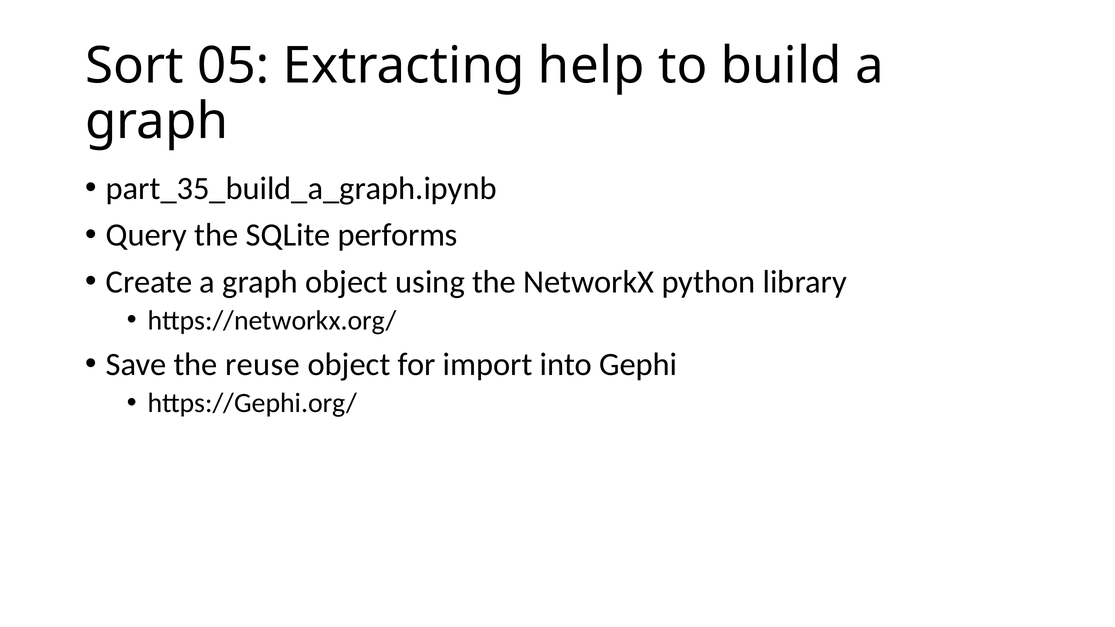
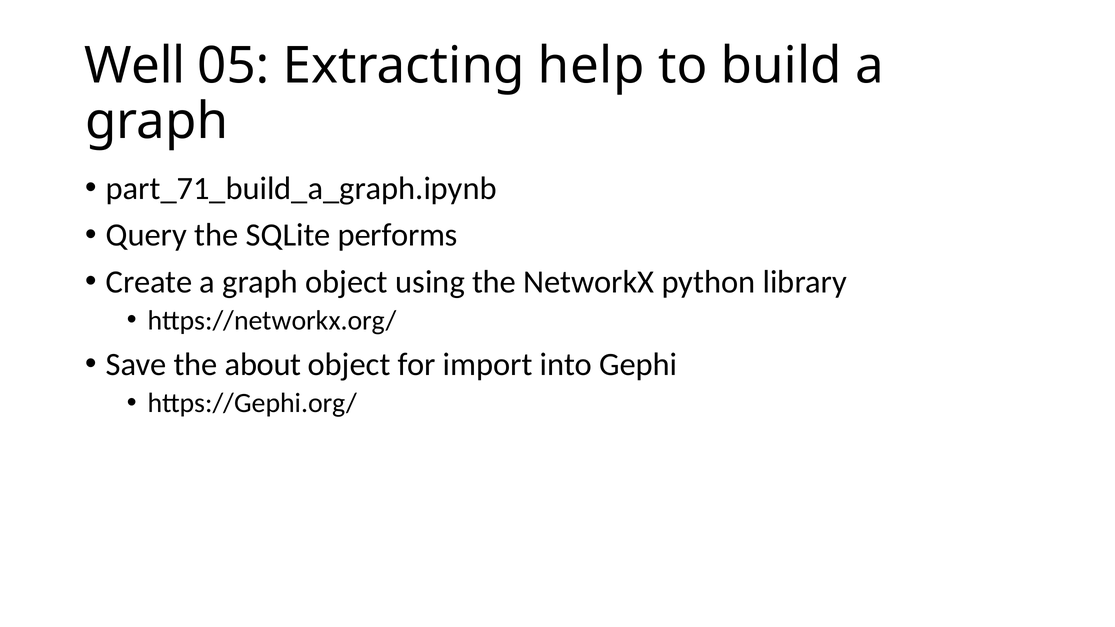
Sort: Sort -> Well (135, 66)
part_35_build_a_graph.ipynb: part_35_build_a_graph.ipynb -> part_71_build_a_graph.ipynb (301, 189)
reuse: reuse -> about (263, 365)
